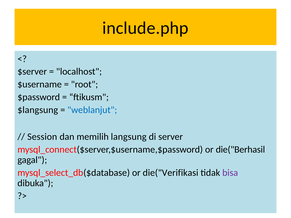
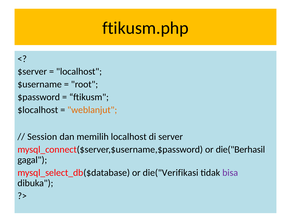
include.php: include.php -> ftikusm.php (145, 28)
$langsung: $langsung -> $localhost (38, 110)
weblanjut colour: blue -> orange (92, 110)
memilih langsung: langsung -> localhost (129, 137)
